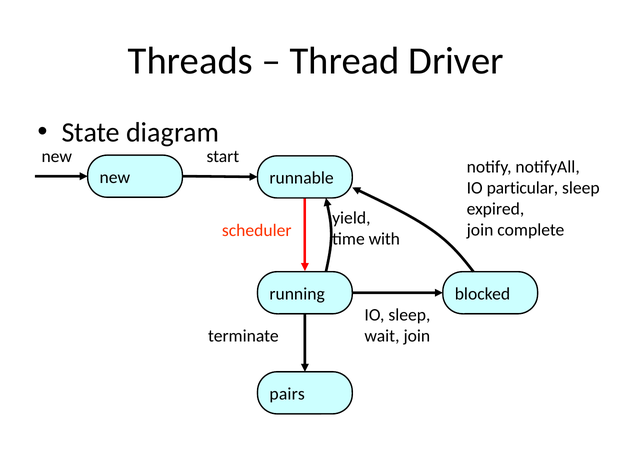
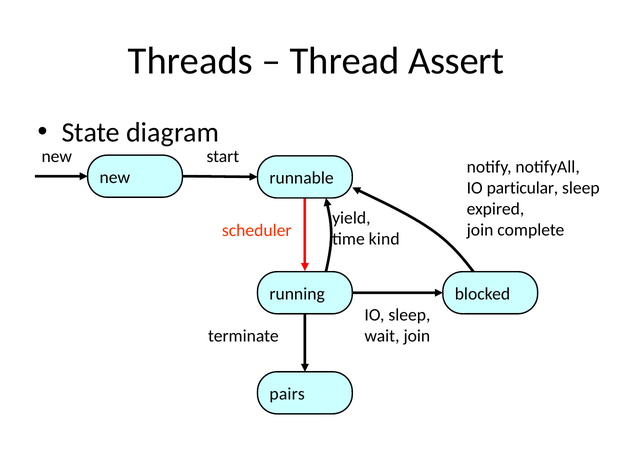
Driver: Driver -> Assert (456, 61)
with: with -> kind (384, 239)
